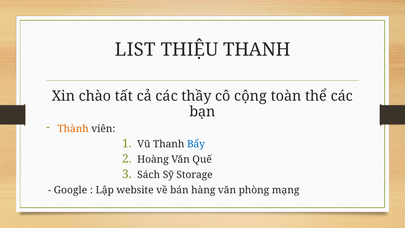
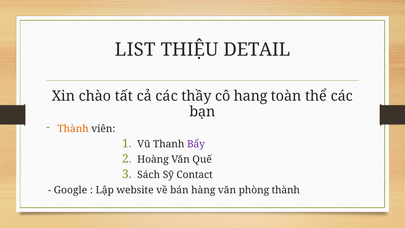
THIỆU THANH: THANH -> DETAIL (257, 50)
cộng: cộng -> hang (251, 96)
Bẩy colour: blue -> purple (196, 144)
Storage: Storage -> Contact (195, 175)
phòng mạng: mạng -> thành (286, 190)
